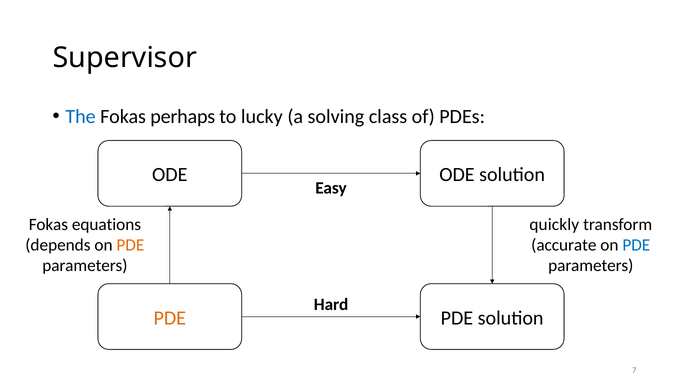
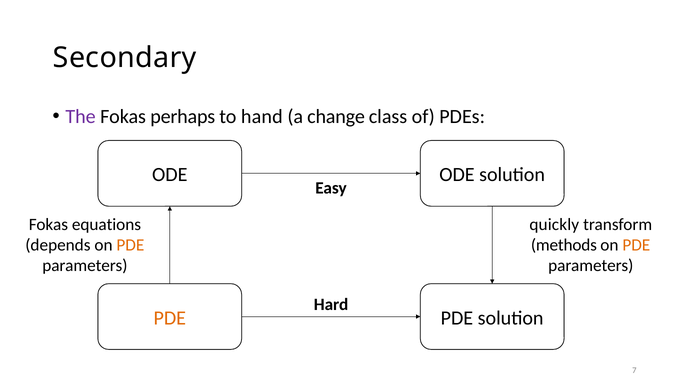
Supervisor: Supervisor -> Secondary (125, 58)
The colour: blue -> purple (81, 116)
lucky: lucky -> hand (262, 116)
solving: solving -> change (336, 116)
accurate: accurate -> methods (564, 245)
PDE colour: blue -> orange (636, 245)
